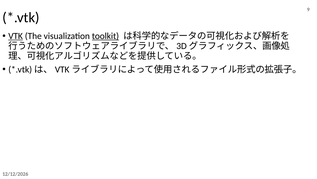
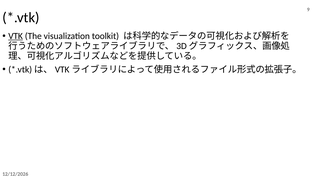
toolkit underline: present -> none (105, 36)
